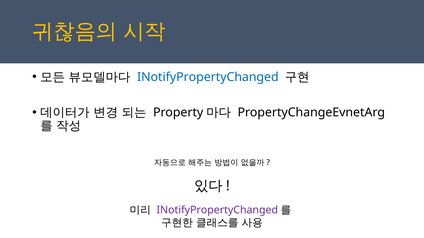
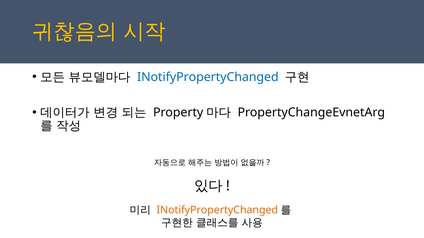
INotifyPropertyChanged colour: purple -> orange (217, 210)
